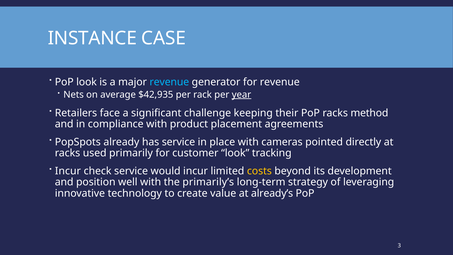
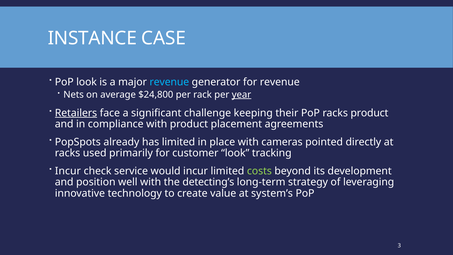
$42,935: $42,935 -> $24,800 (156, 95)
Retailers underline: none -> present (76, 113)
racks method: method -> product (369, 113)
has service: service -> limited (178, 142)
costs colour: yellow -> light green (259, 171)
primarily’s: primarily’s -> detecting’s (208, 182)
already’s: already’s -> system’s (272, 193)
